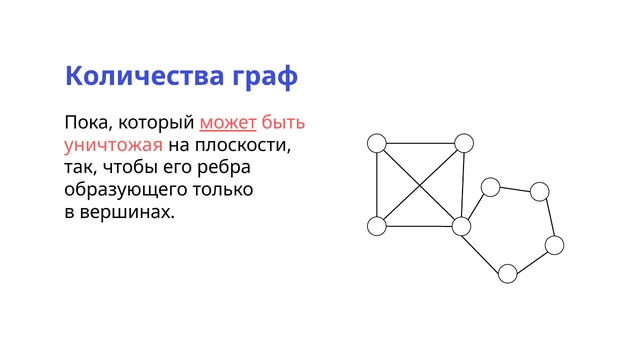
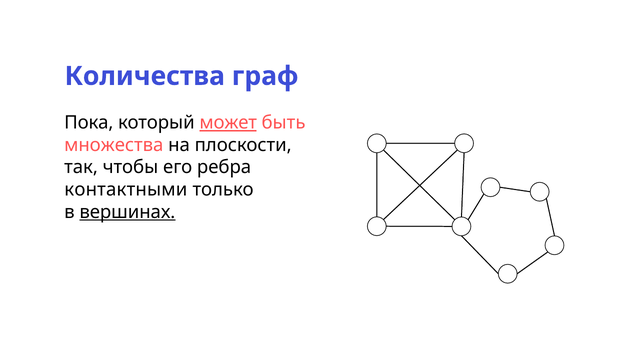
уничтожая: уничтожая -> множества (114, 145)
образующего: образующего -> контактными (126, 190)
вершинах underline: none -> present (127, 212)
